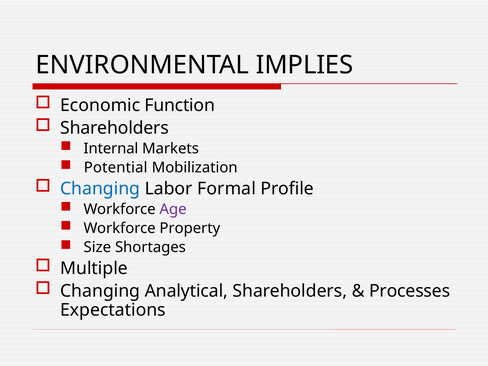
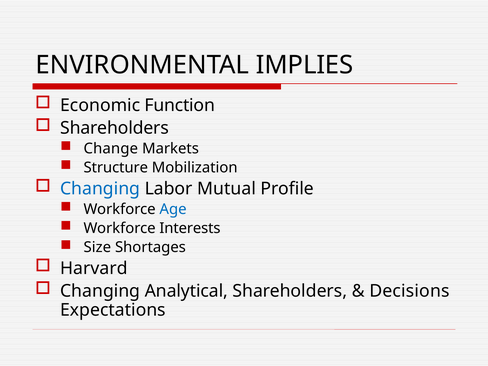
Internal: Internal -> Change (111, 148)
Potential: Potential -> Structure (116, 168)
Formal: Formal -> Mutual (227, 189)
Age colour: purple -> blue (173, 209)
Property: Property -> Interests (190, 228)
Multiple: Multiple -> Harvard (94, 268)
Processes: Processes -> Decisions (409, 291)
